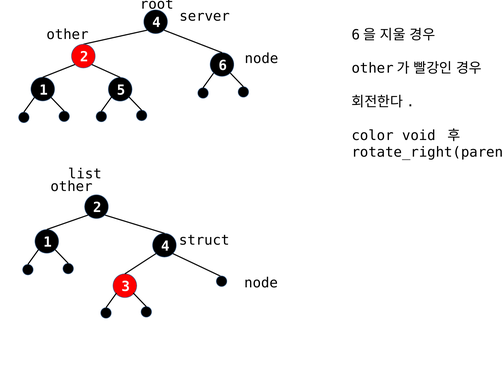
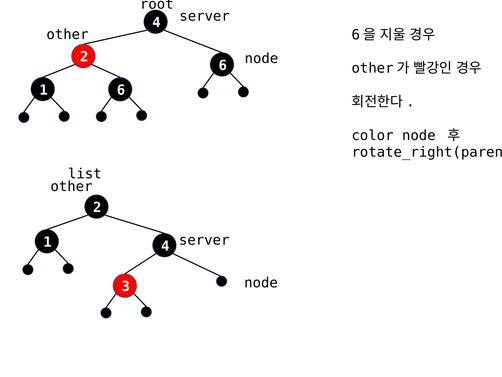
1 5: 5 -> 6 (121, 90)
color void: void -> node (419, 135)
struct: struct -> server (204, 240)
